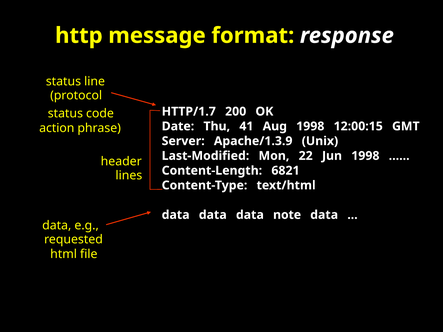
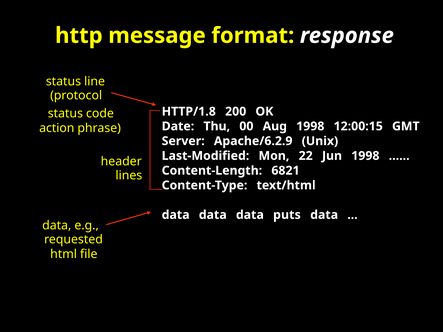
HTTP/1.7: HTTP/1.7 -> HTTP/1.8 (189, 112)
41: 41 -> 00 (246, 126)
Apache/1.3.9: Apache/1.3.9 -> Apache/6.2.9 (253, 141)
note: note -> puts (287, 215)
